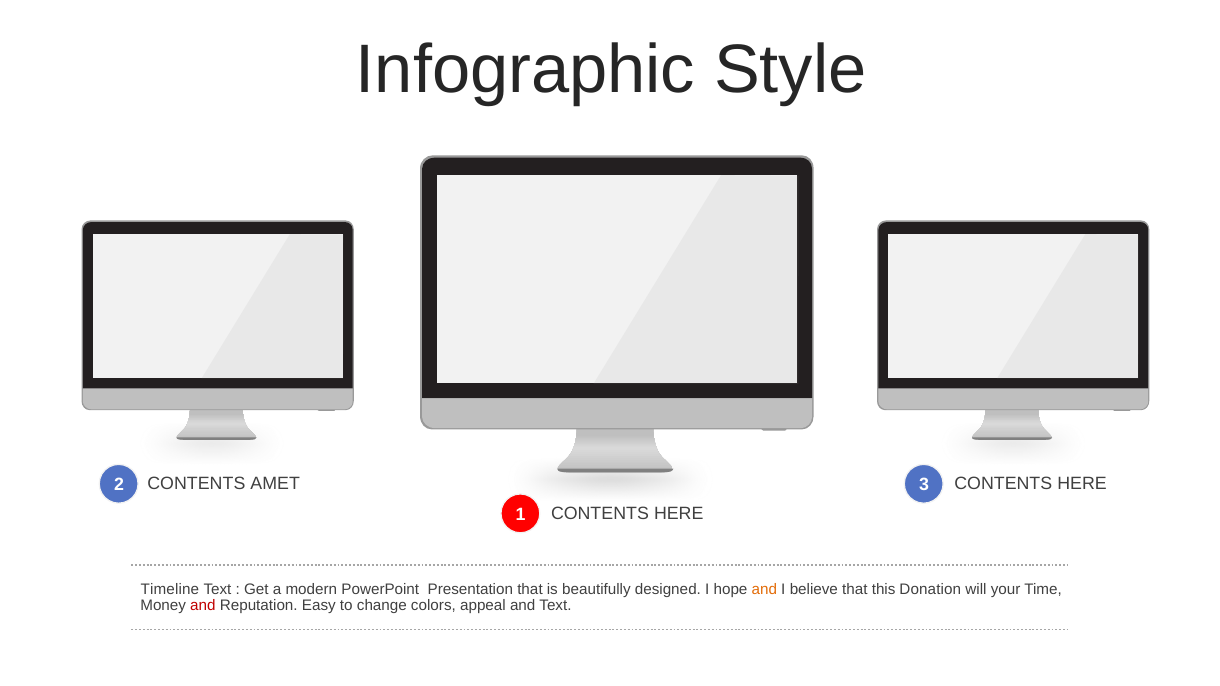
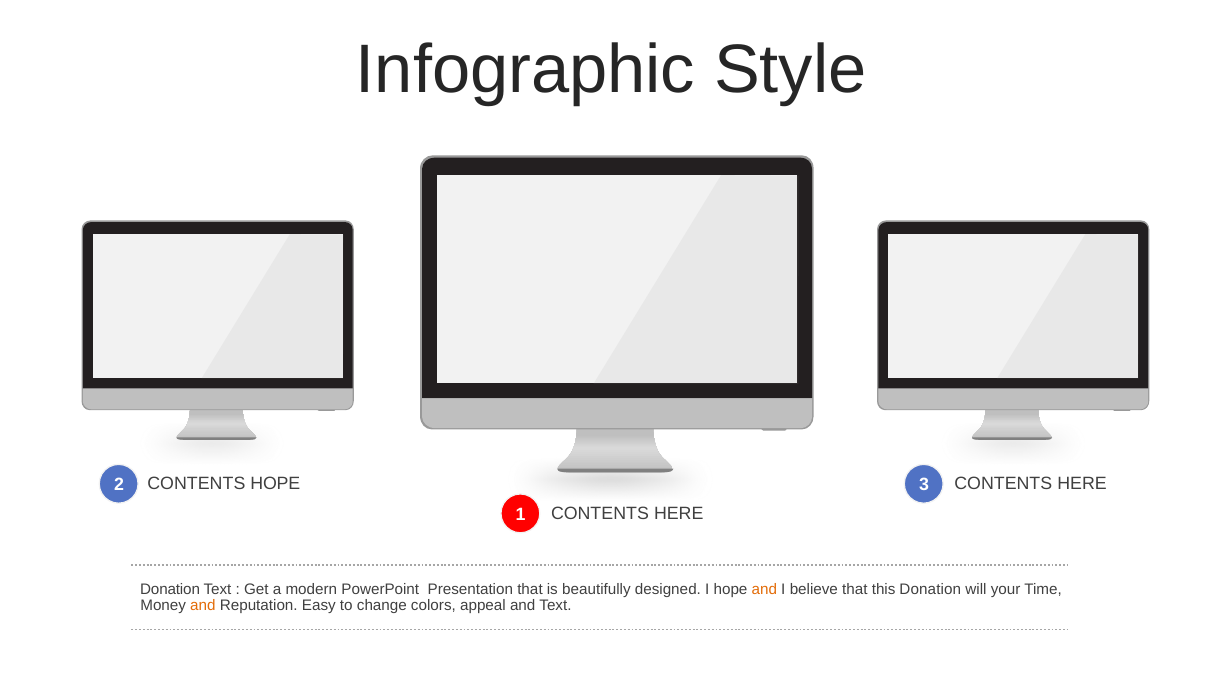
CONTENTS AMET: AMET -> HOPE (275, 484)
Timeline: Timeline -> Donation (170, 589)
and colour: red -> orange (203, 606)
